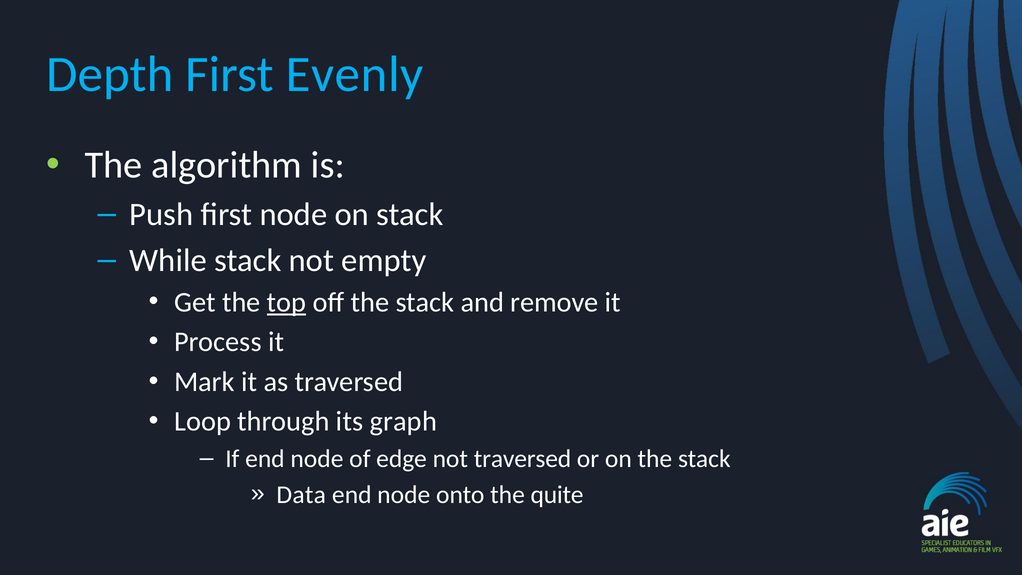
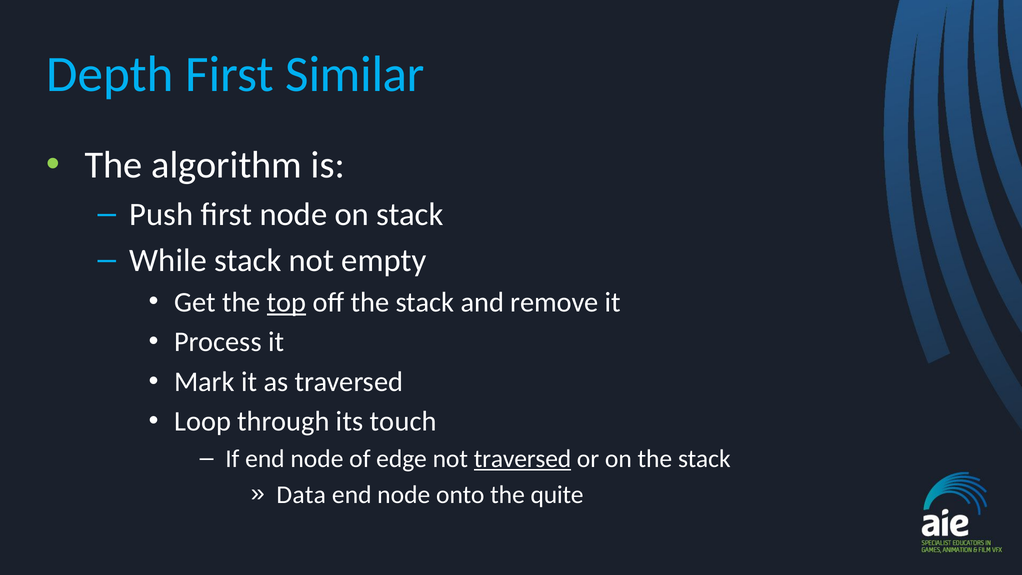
Evenly: Evenly -> Similar (355, 74)
graph: graph -> touch (403, 422)
traversed underline: none -> present (523, 459)
